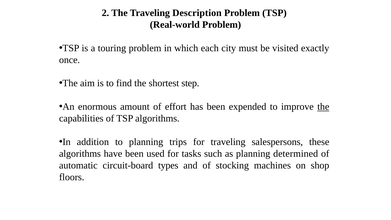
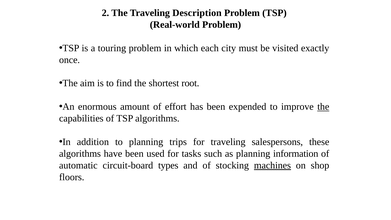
step: step -> root (190, 83)
determined: determined -> information (296, 154)
machines underline: none -> present (272, 165)
